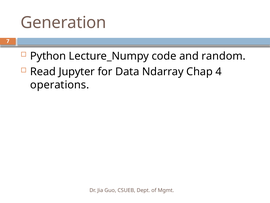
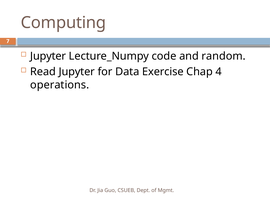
Generation: Generation -> Computing (63, 23)
Python: Python -> Jupyter (48, 56)
Ndarray: Ndarray -> Exercise (163, 72)
